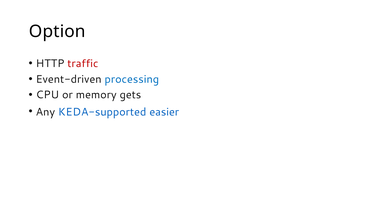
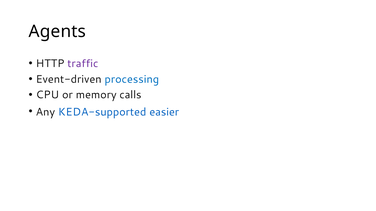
Option: Option -> Agents (57, 32)
traffic colour: red -> purple (83, 64)
gets: gets -> calls (130, 95)
